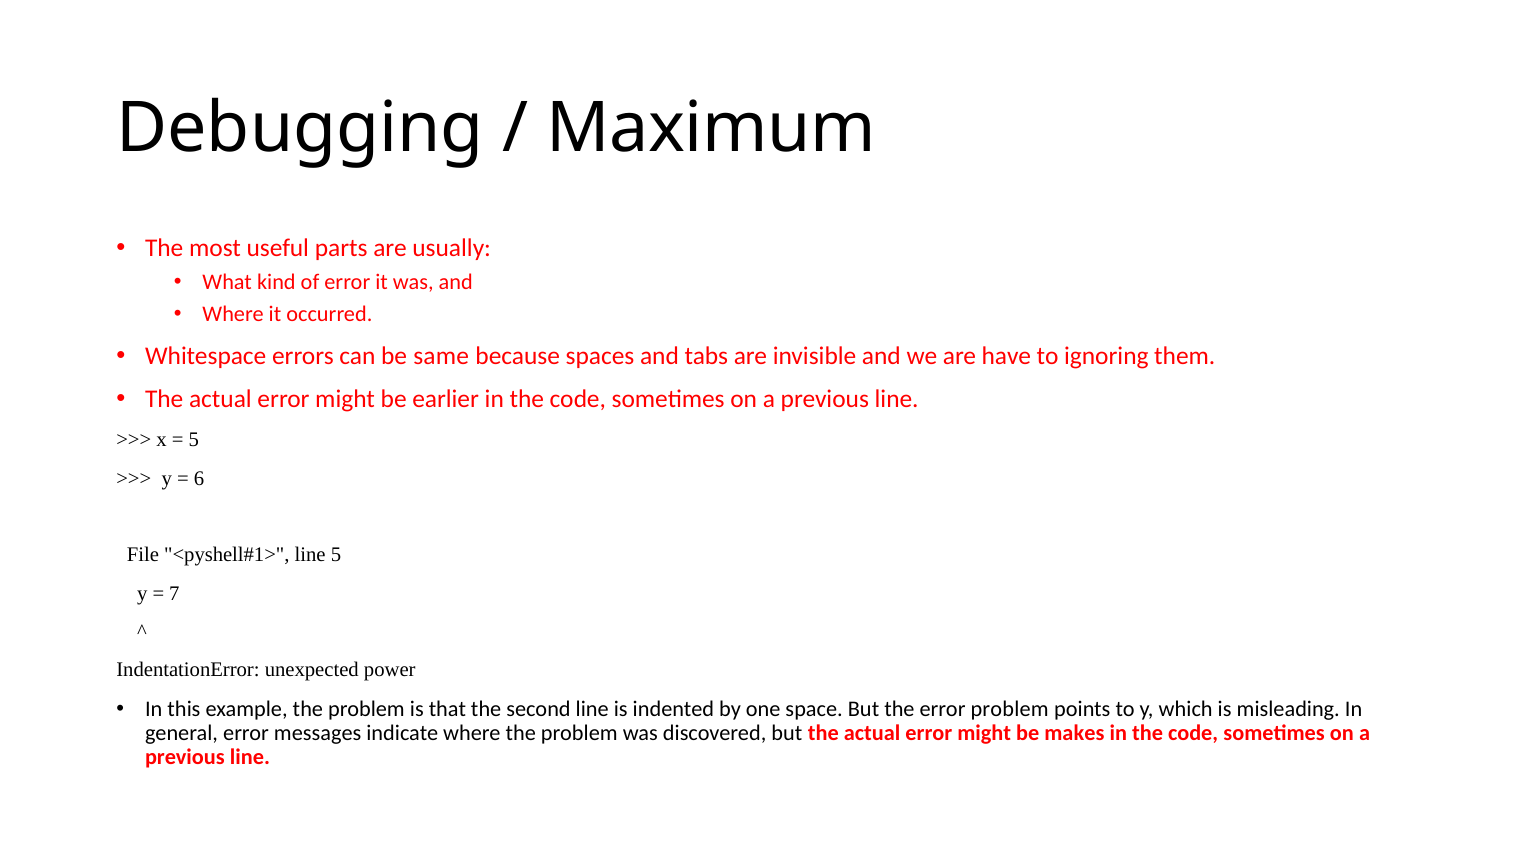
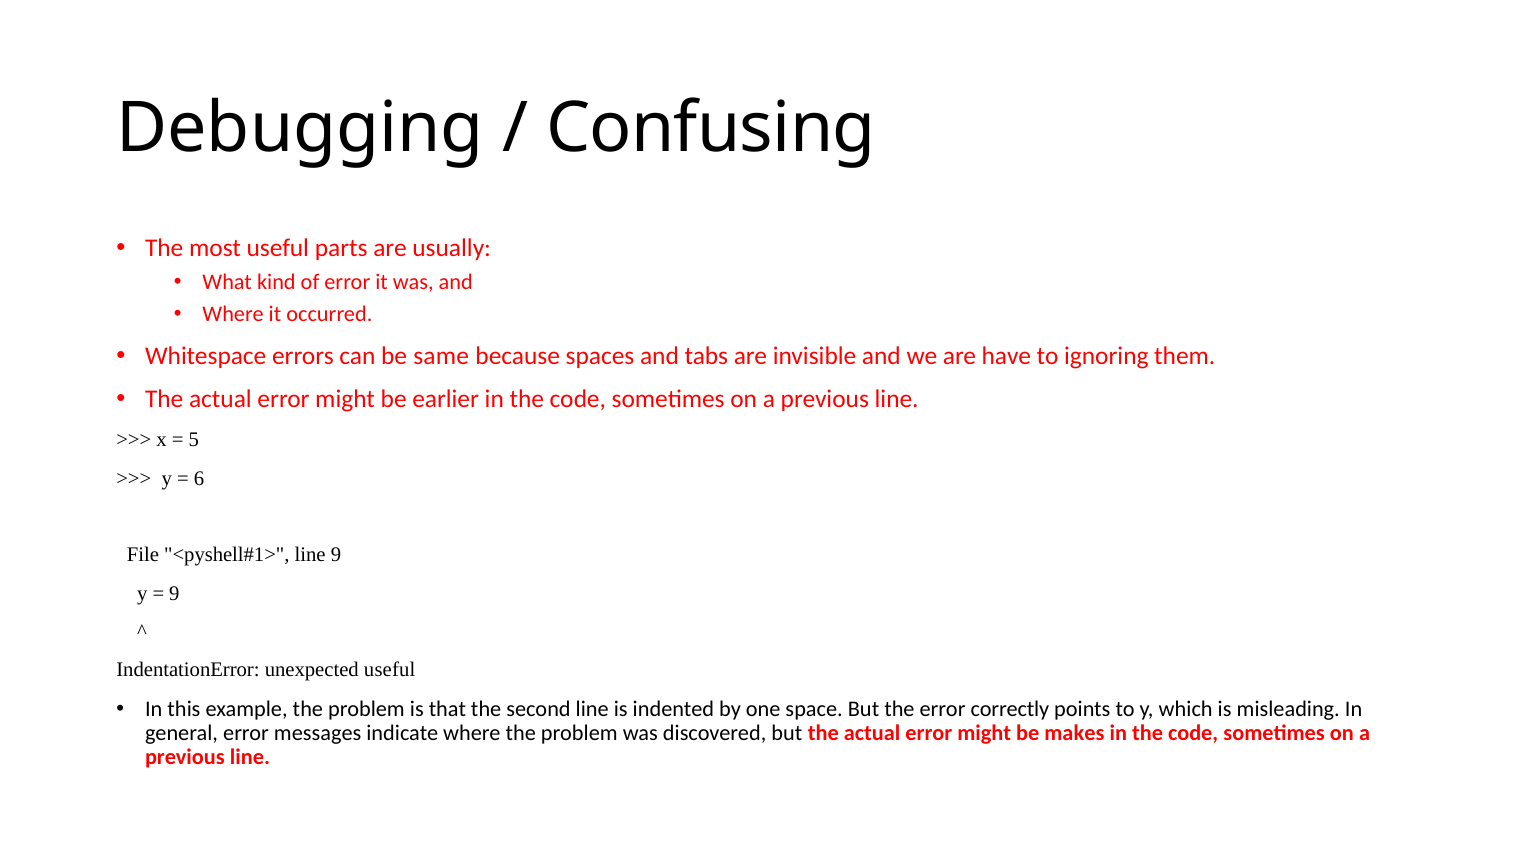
Maximum: Maximum -> Confusing (711, 128)
line 5: 5 -> 9 (336, 555)
7: 7 -> 9 (174, 593)
unexpected power: power -> useful (390, 670)
error problem: problem -> correctly (1010, 709)
